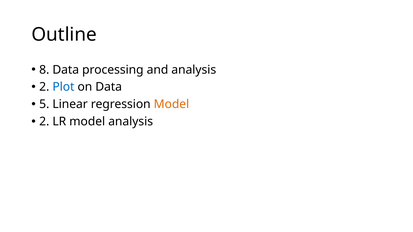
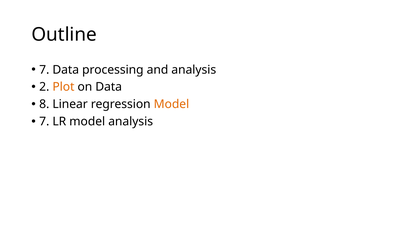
8: 8 -> 7 (44, 70)
Plot colour: blue -> orange (63, 87)
5: 5 -> 8 (44, 104)
2: 2 -> 7 (44, 122)
